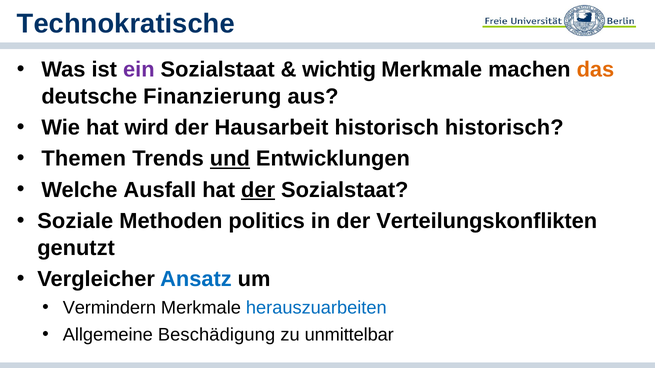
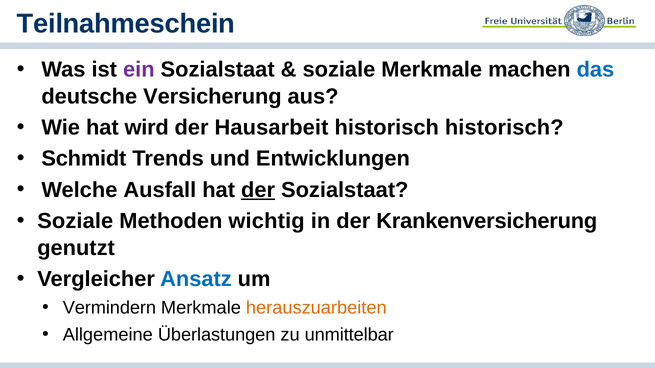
Technokratische: Technokratische -> Teilnahmeschein (126, 24)
wichtig: wichtig -> soziale (339, 70)
das colour: orange -> blue (595, 70)
Finanzierung: Finanzierung -> Versicherung (212, 96)
Themen: Themen -> Schmidt (84, 159)
und underline: present -> none (230, 159)
politics: politics -> wichtig (267, 221)
Verteilungskonflikten: Verteilungskonflikten -> Krankenversicherung (487, 221)
herauszuarbeiten colour: blue -> orange (316, 308)
Beschädigung: Beschädigung -> Überlastungen (217, 335)
